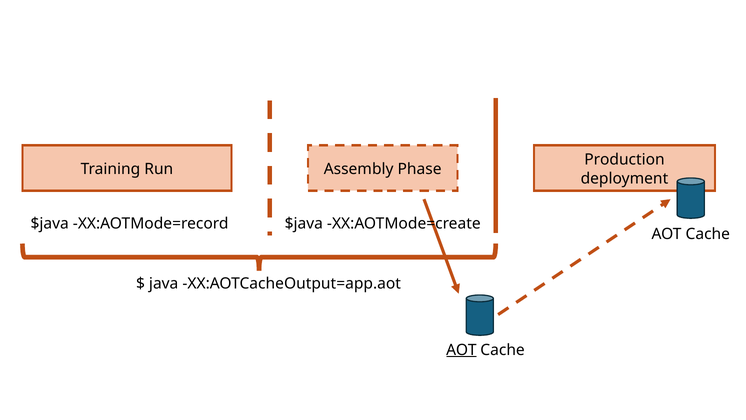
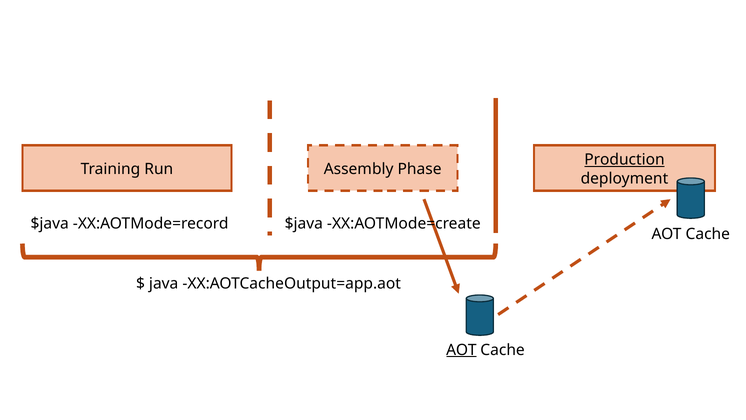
Production underline: none -> present (624, 160)
